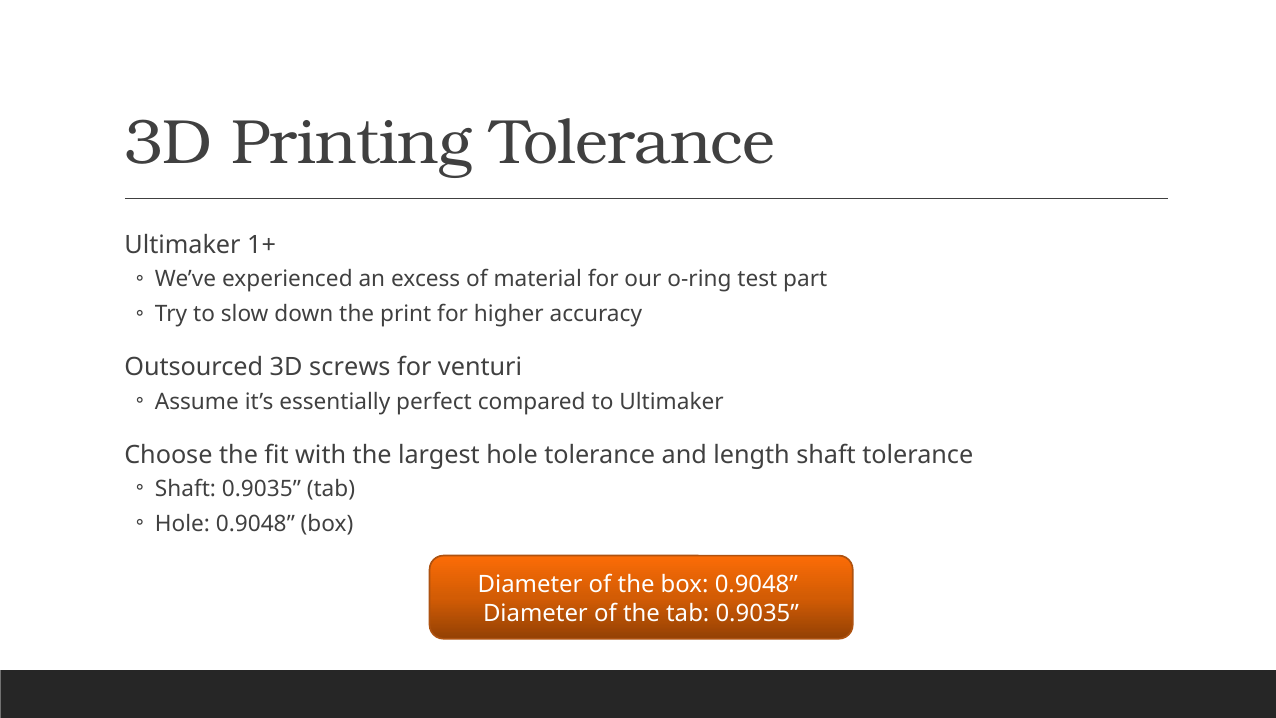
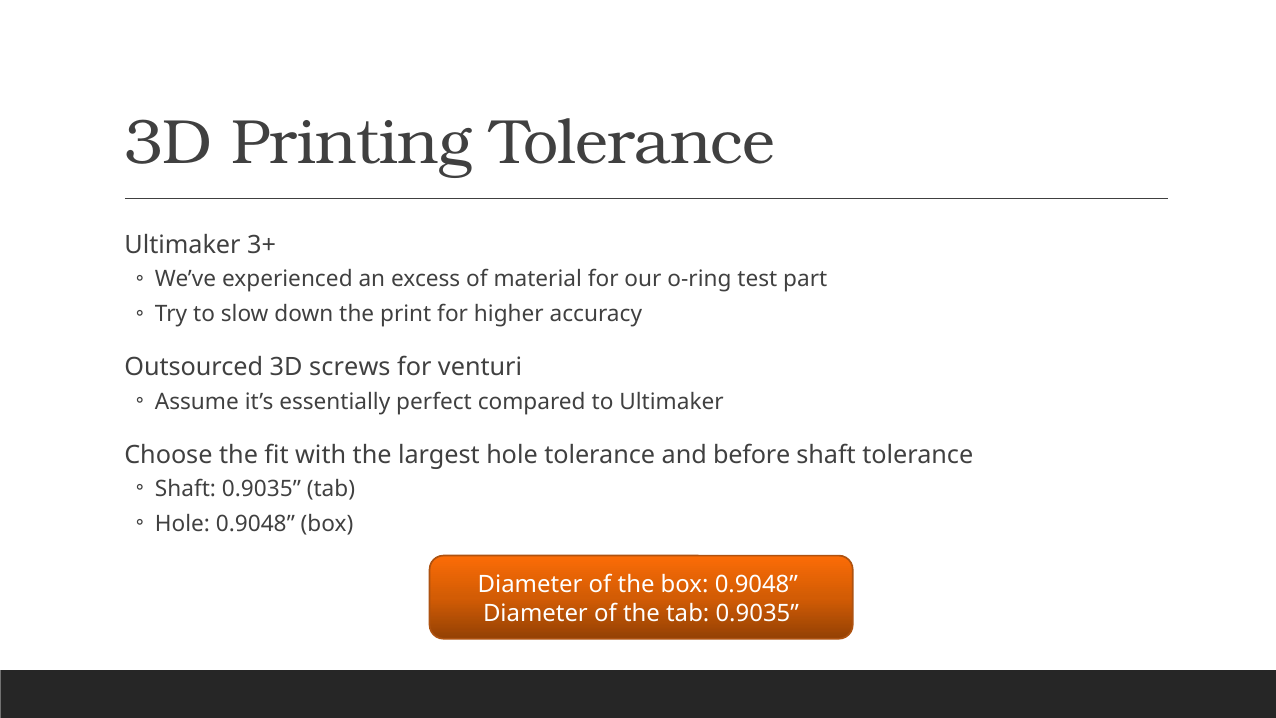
1+: 1+ -> 3+ (262, 245)
length: length -> before (752, 455)
